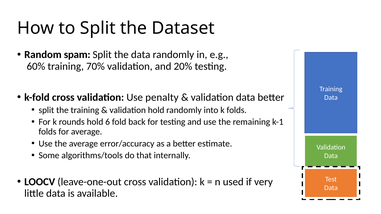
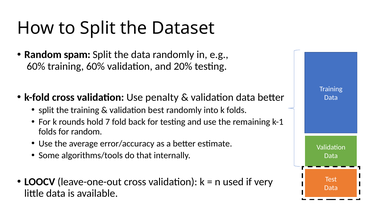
training 70%: 70% -> 60% (95, 66)
validation hold: hold -> best (156, 110)
6: 6 -> 7 (108, 122)
for average: average -> random (87, 132)
